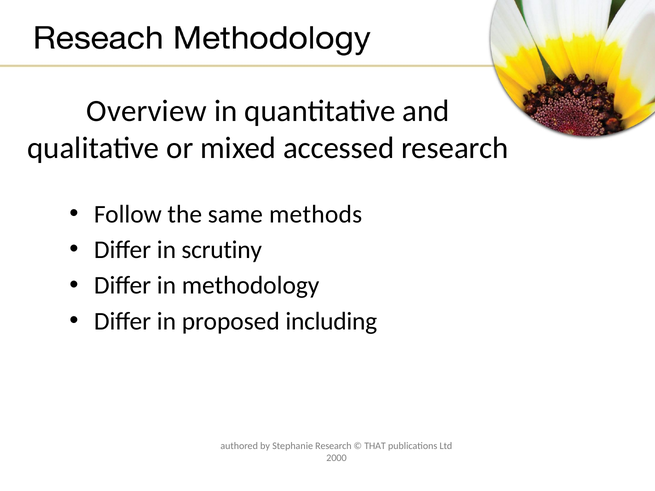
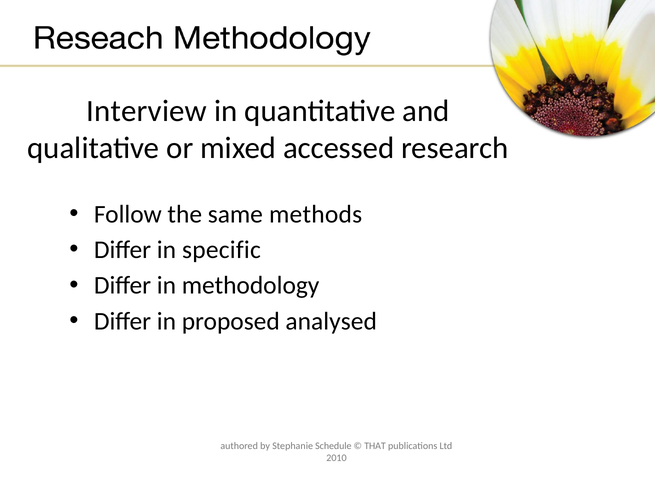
Overview: Overview -> Interview (147, 111)
scrutiny: scrutiny -> specific (221, 250)
including: including -> analysed (331, 321)
Stephanie Research: Research -> Schedule (333, 446)
2000: 2000 -> 2010 (336, 458)
